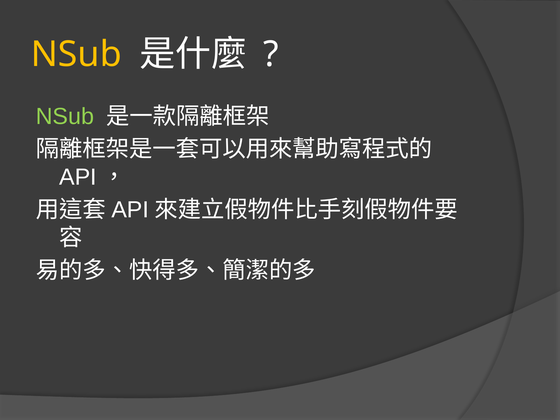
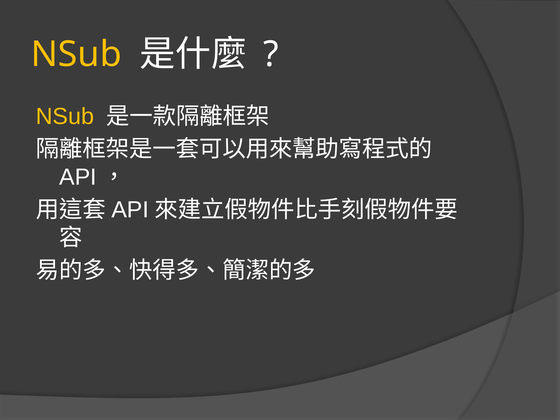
NSub colour: light green -> yellow (65, 116)
